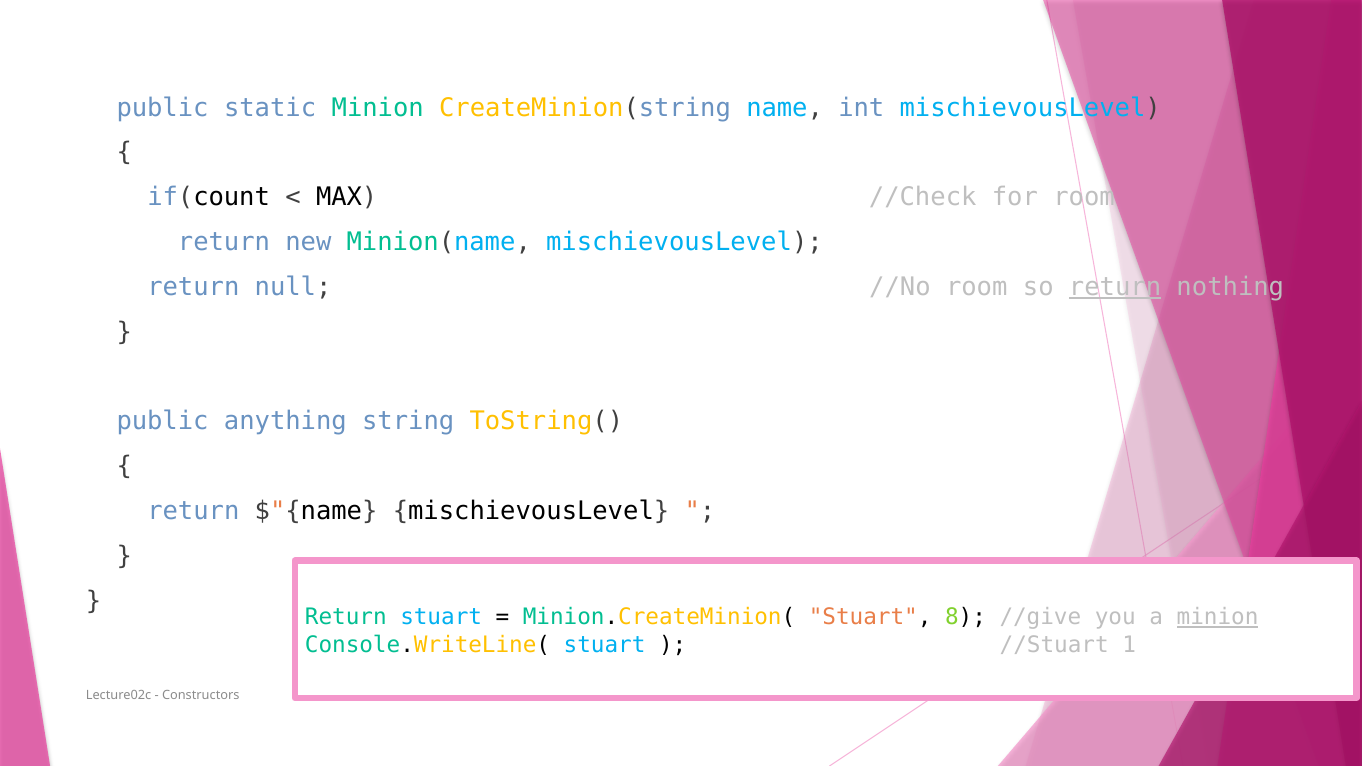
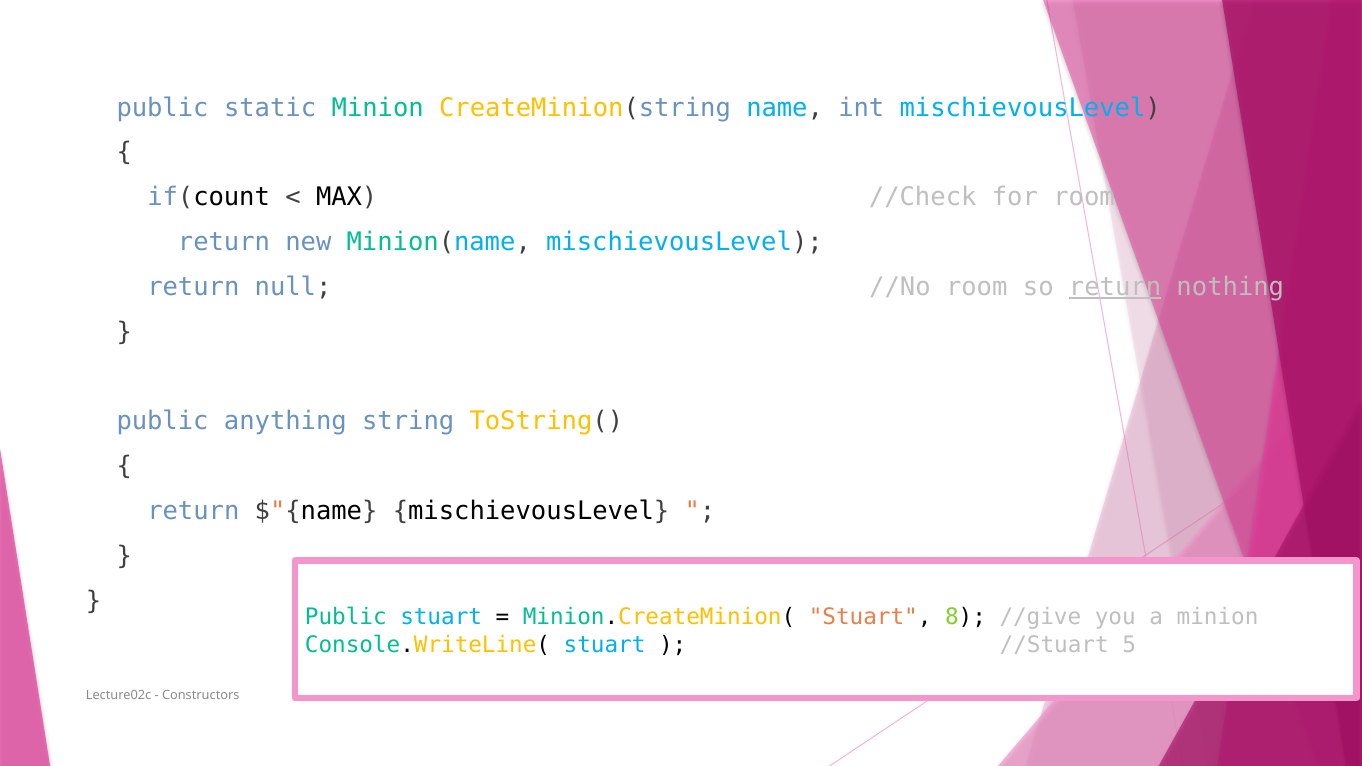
Return: Return -> Public (346, 617)
minion underline: present -> none (1218, 617)
1: 1 -> 5 (1129, 645)
